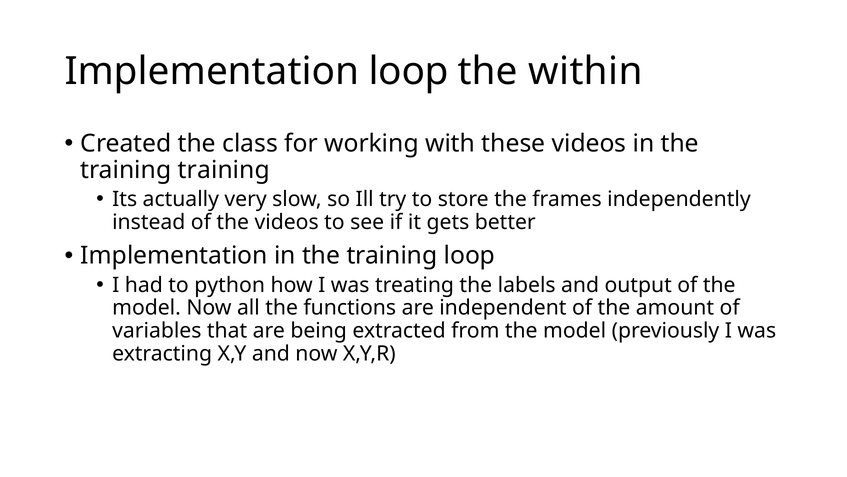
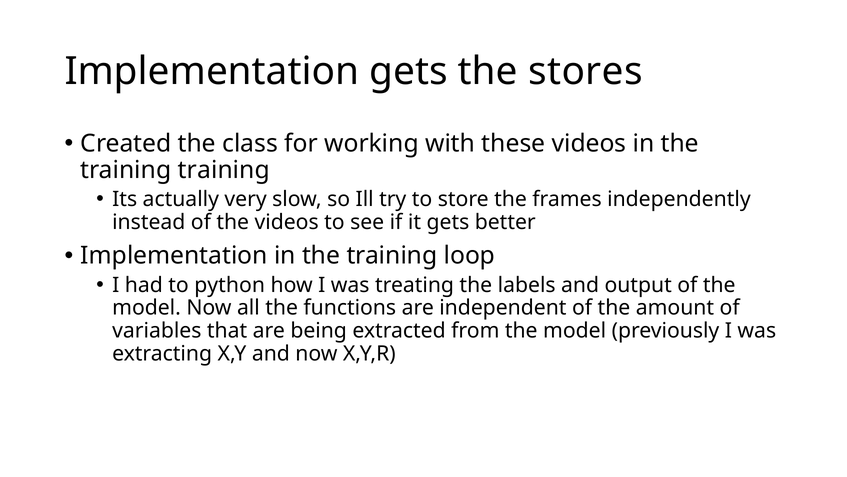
Implementation loop: loop -> gets (408, 71)
within: within -> stores (585, 71)
